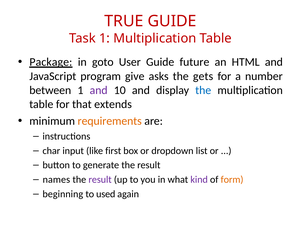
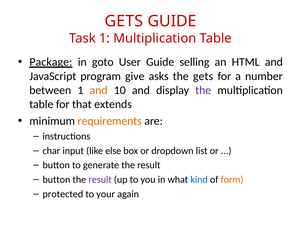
TRUE: TRUE -> GETS (124, 21)
future: future -> selling (194, 62)
and colour: purple -> orange (99, 90)
the colour: blue -> purple (203, 90)
first: first -> else (113, 151)
names: names -> button (56, 179)
kind colour: purple -> blue (199, 179)
beginning: beginning -> protected (63, 194)
used: used -> your (106, 194)
